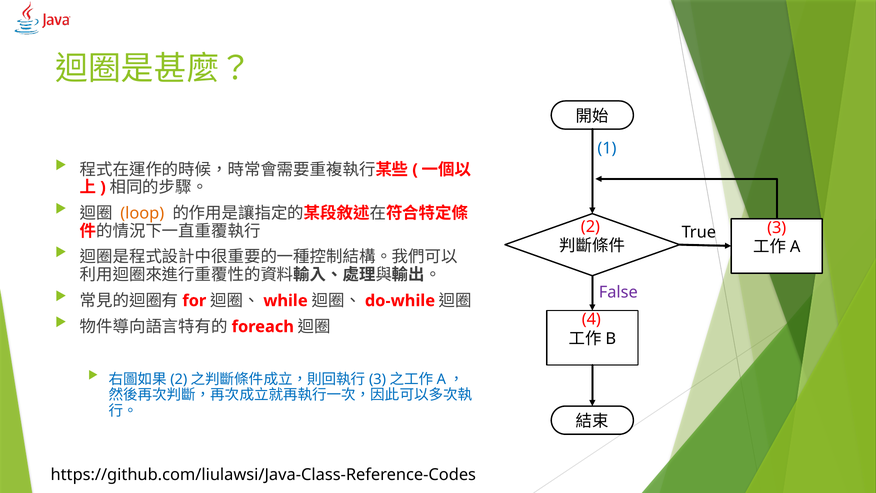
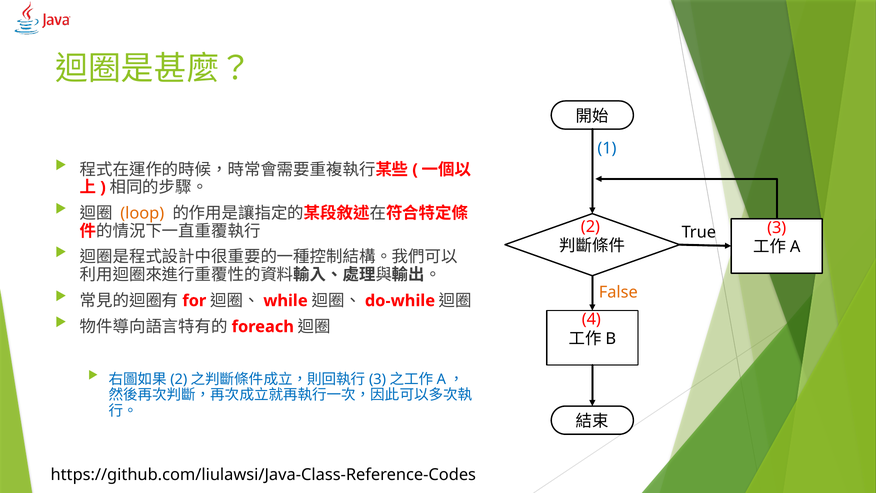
False colour: purple -> orange (618, 292)
